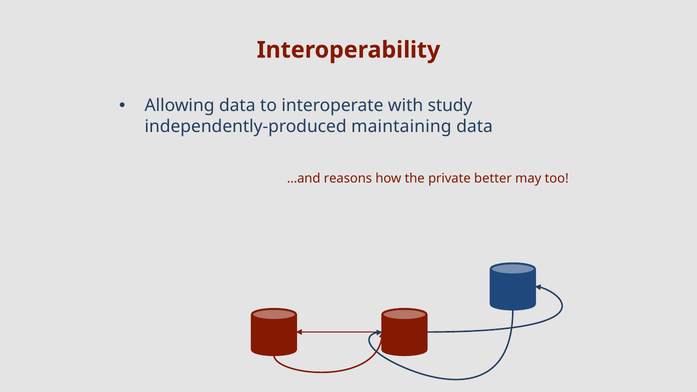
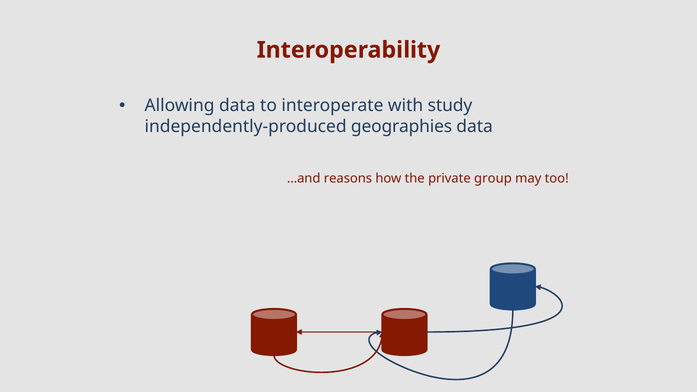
maintaining: maintaining -> geographies (402, 127)
better: better -> group (493, 179)
